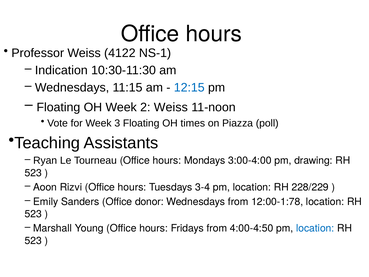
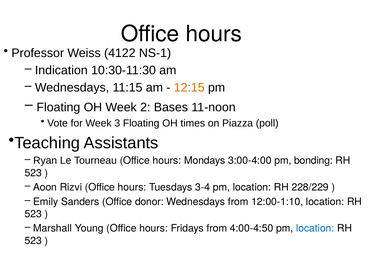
12:15 colour: blue -> orange (189, 88)
2 Weiss: Weiss -> Bases (171, 107)
drawing: drawing -> bonding (313, 160)
12:00-1:78: 12:00-1:78 -> 12:00-1:10 (277, 201)
